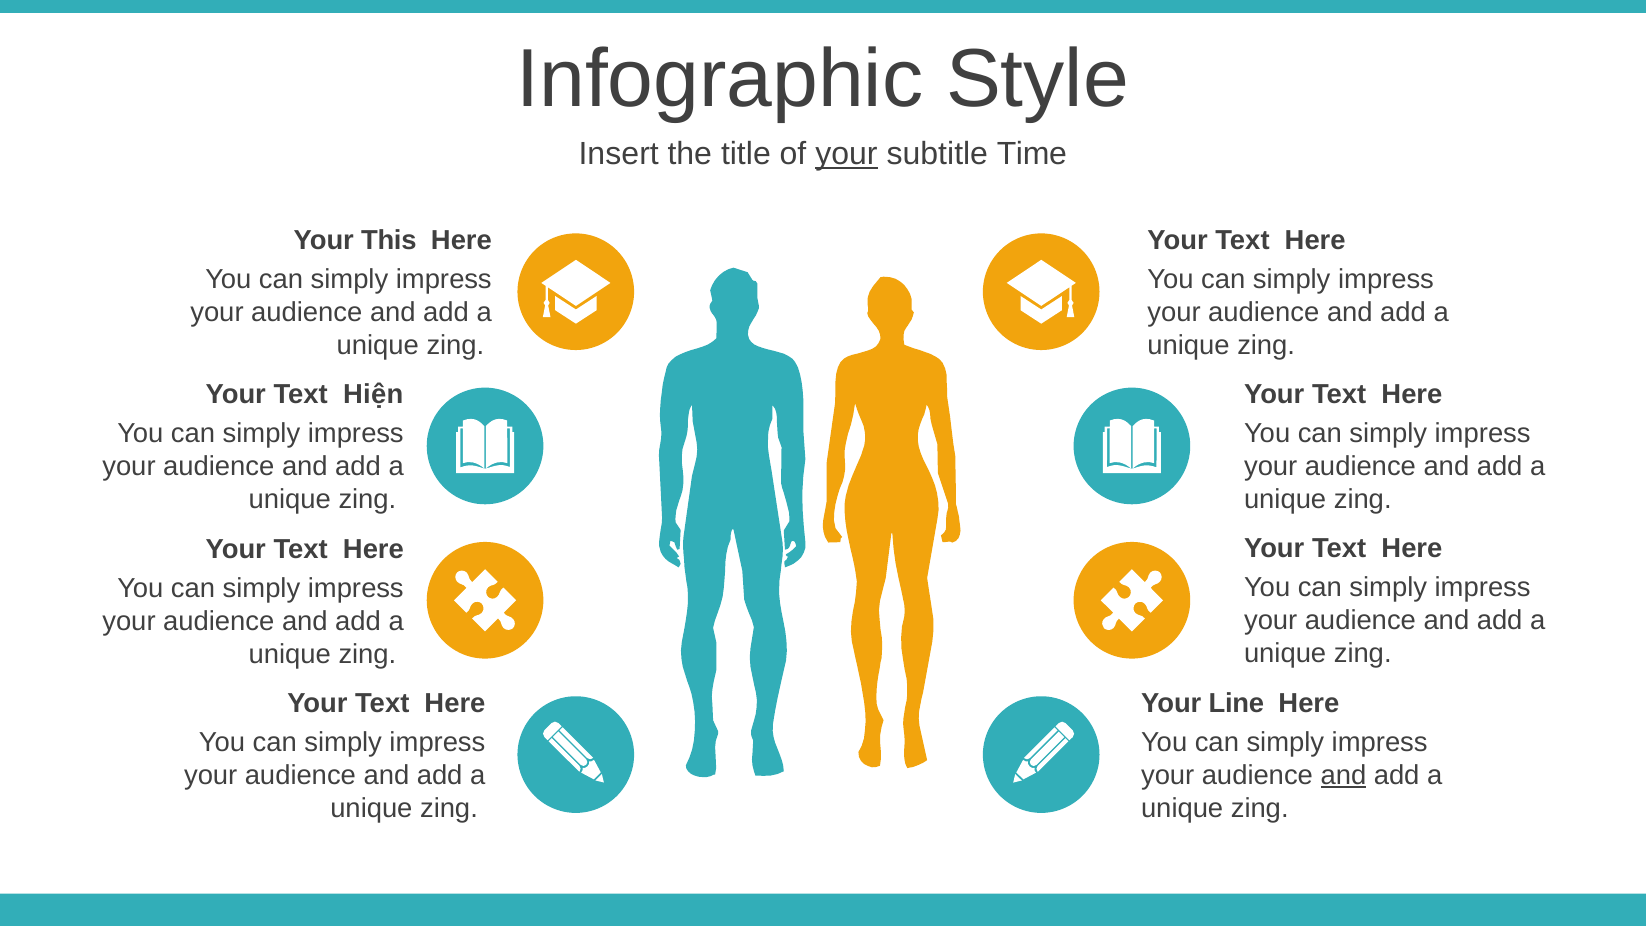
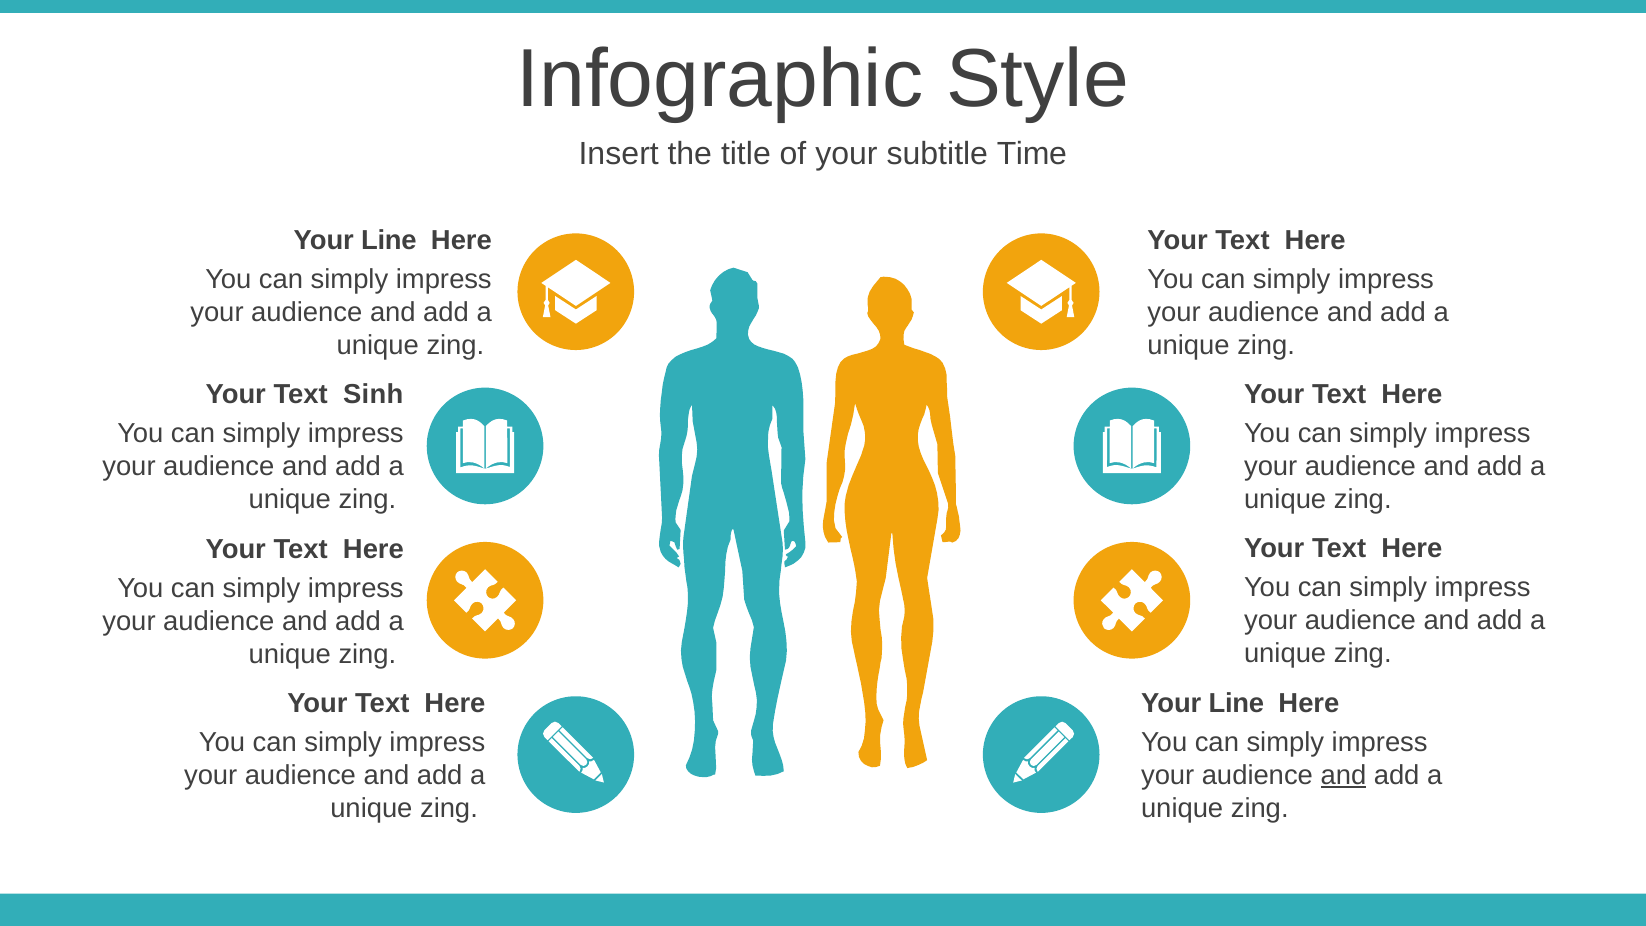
your underline: present -> none (846, 154)
This: This -> Line (389, 240)
Hiện: Hiện -> Sinh (373, 395)
